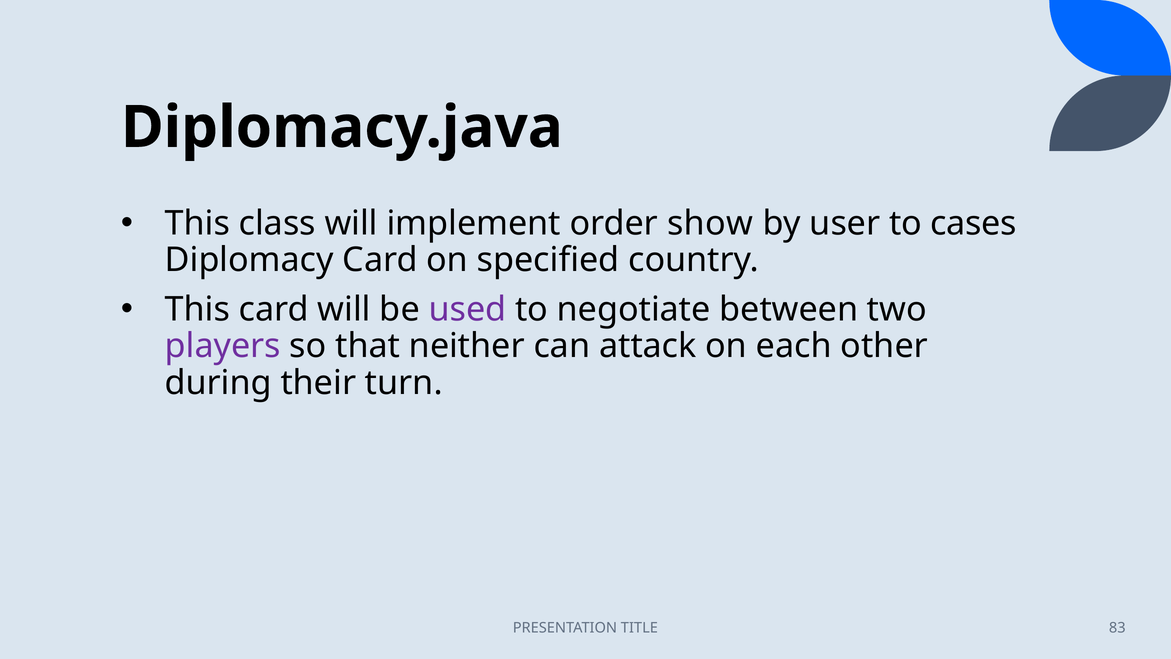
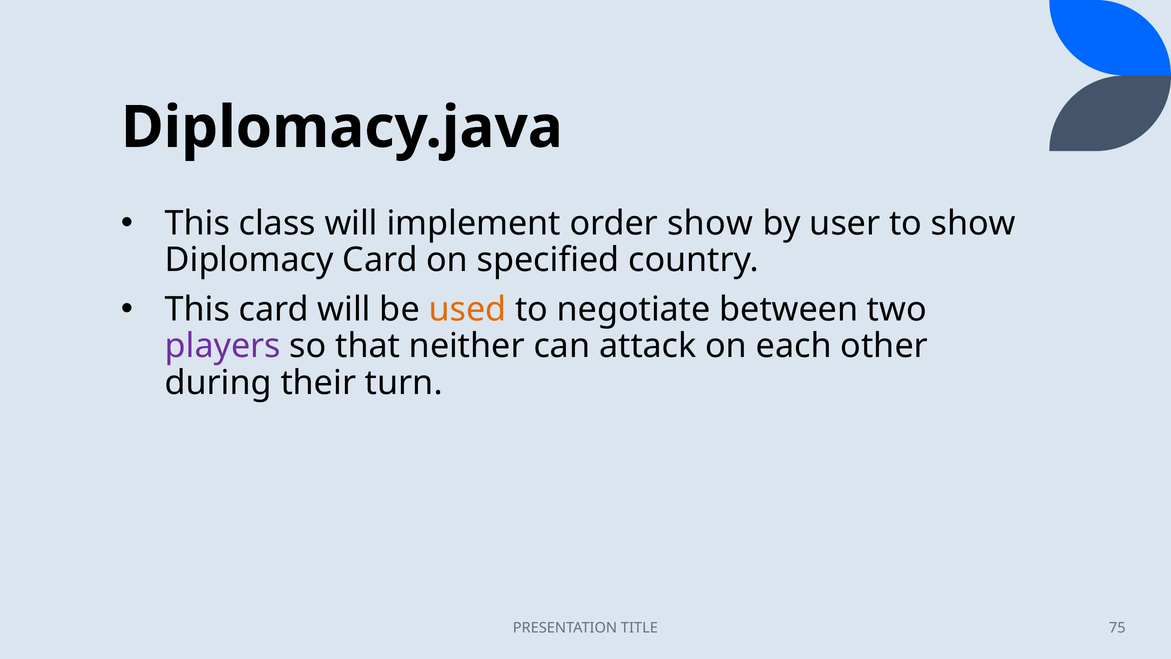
to cases: cases -> show (973, 223)
used colour: purple -> orange (467, 309)
83: 83 -> 75 (1117, 628)
